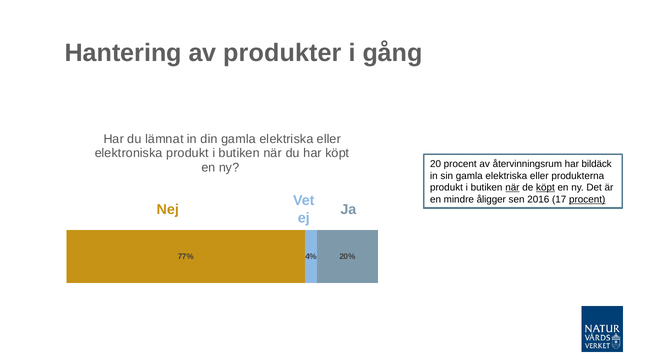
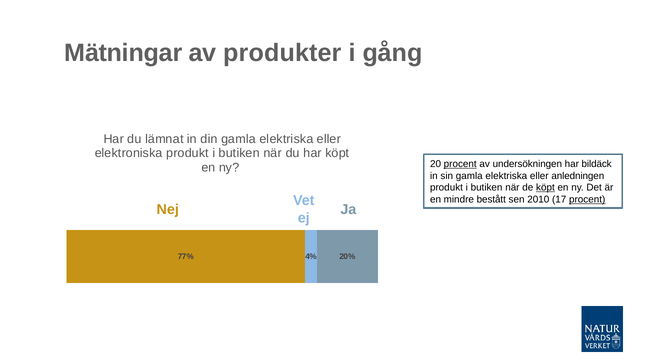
Hantering: Hantering -> Mätningar (123, 53)
procent underline: none -> present (460, 164)
återvinningsrum: återvinningsrum -> undersökningen (527, 164)
produkterna: produkterna -> anledningen (578, 176)
när underline: present -> none (512, 188)
åligger: åligger -> bestått (491, 200)
2016: 2016 -> 2010 (538, 200)
